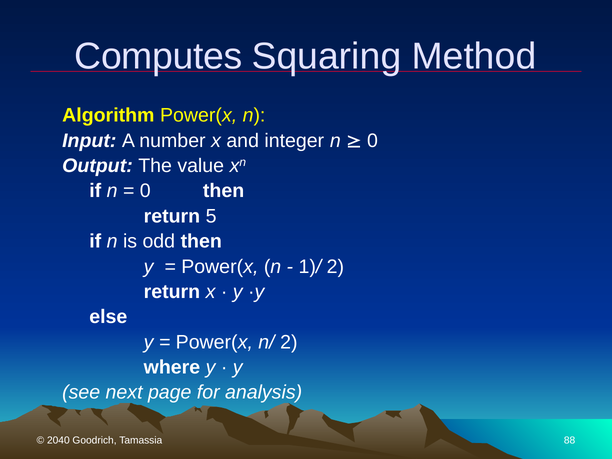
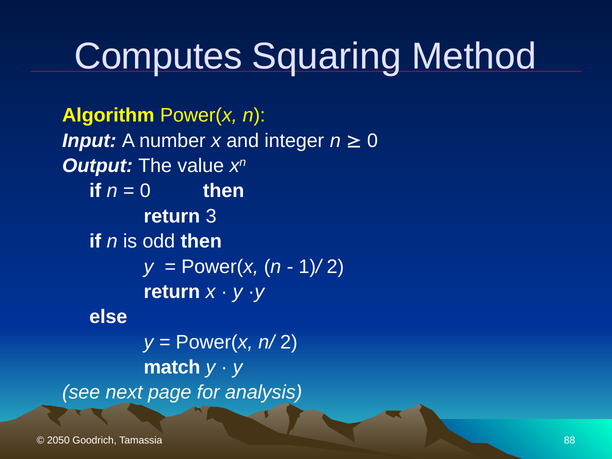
5: 5 -> 3 (211, 216)
where: where -> match (172, 367)
2040: 2040 -> 2050 (58, 440)
